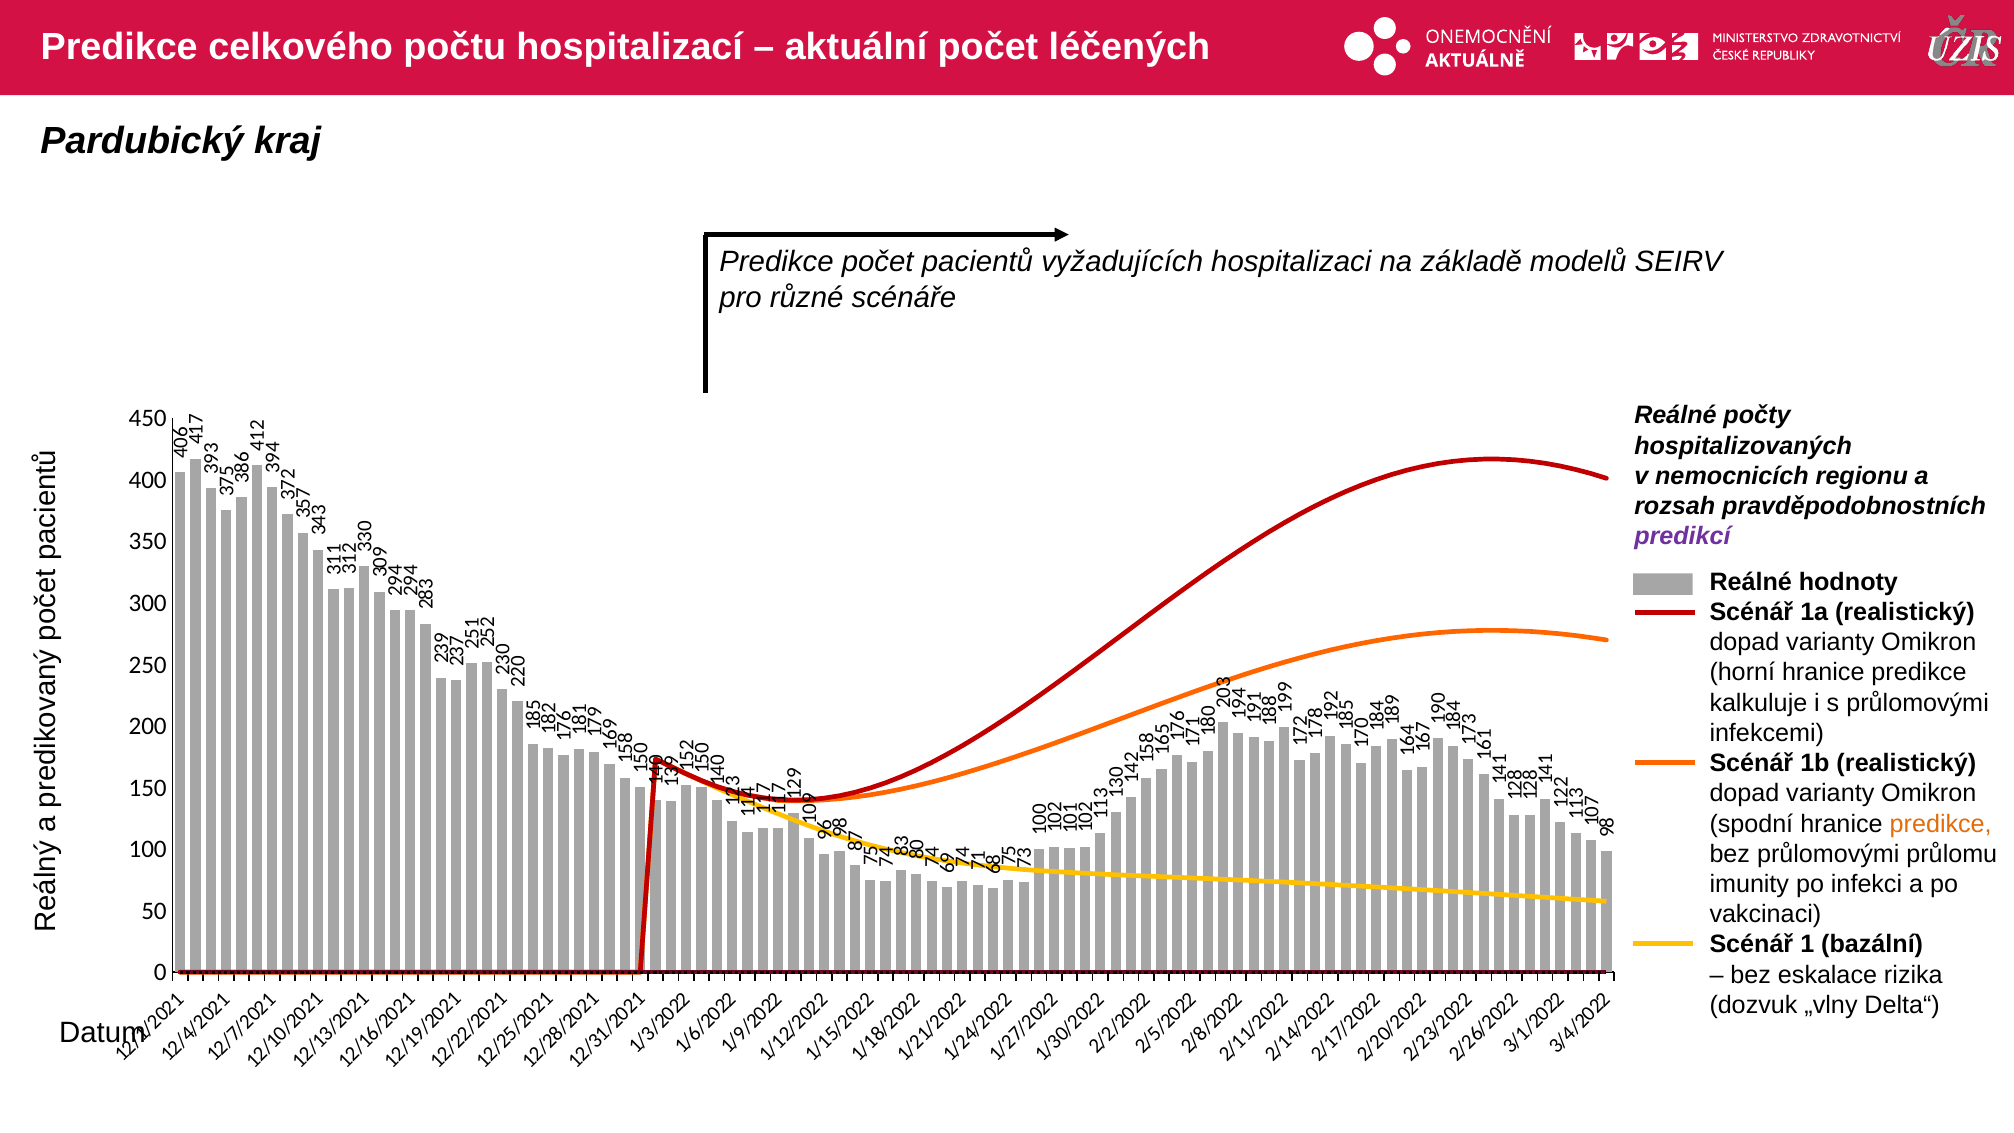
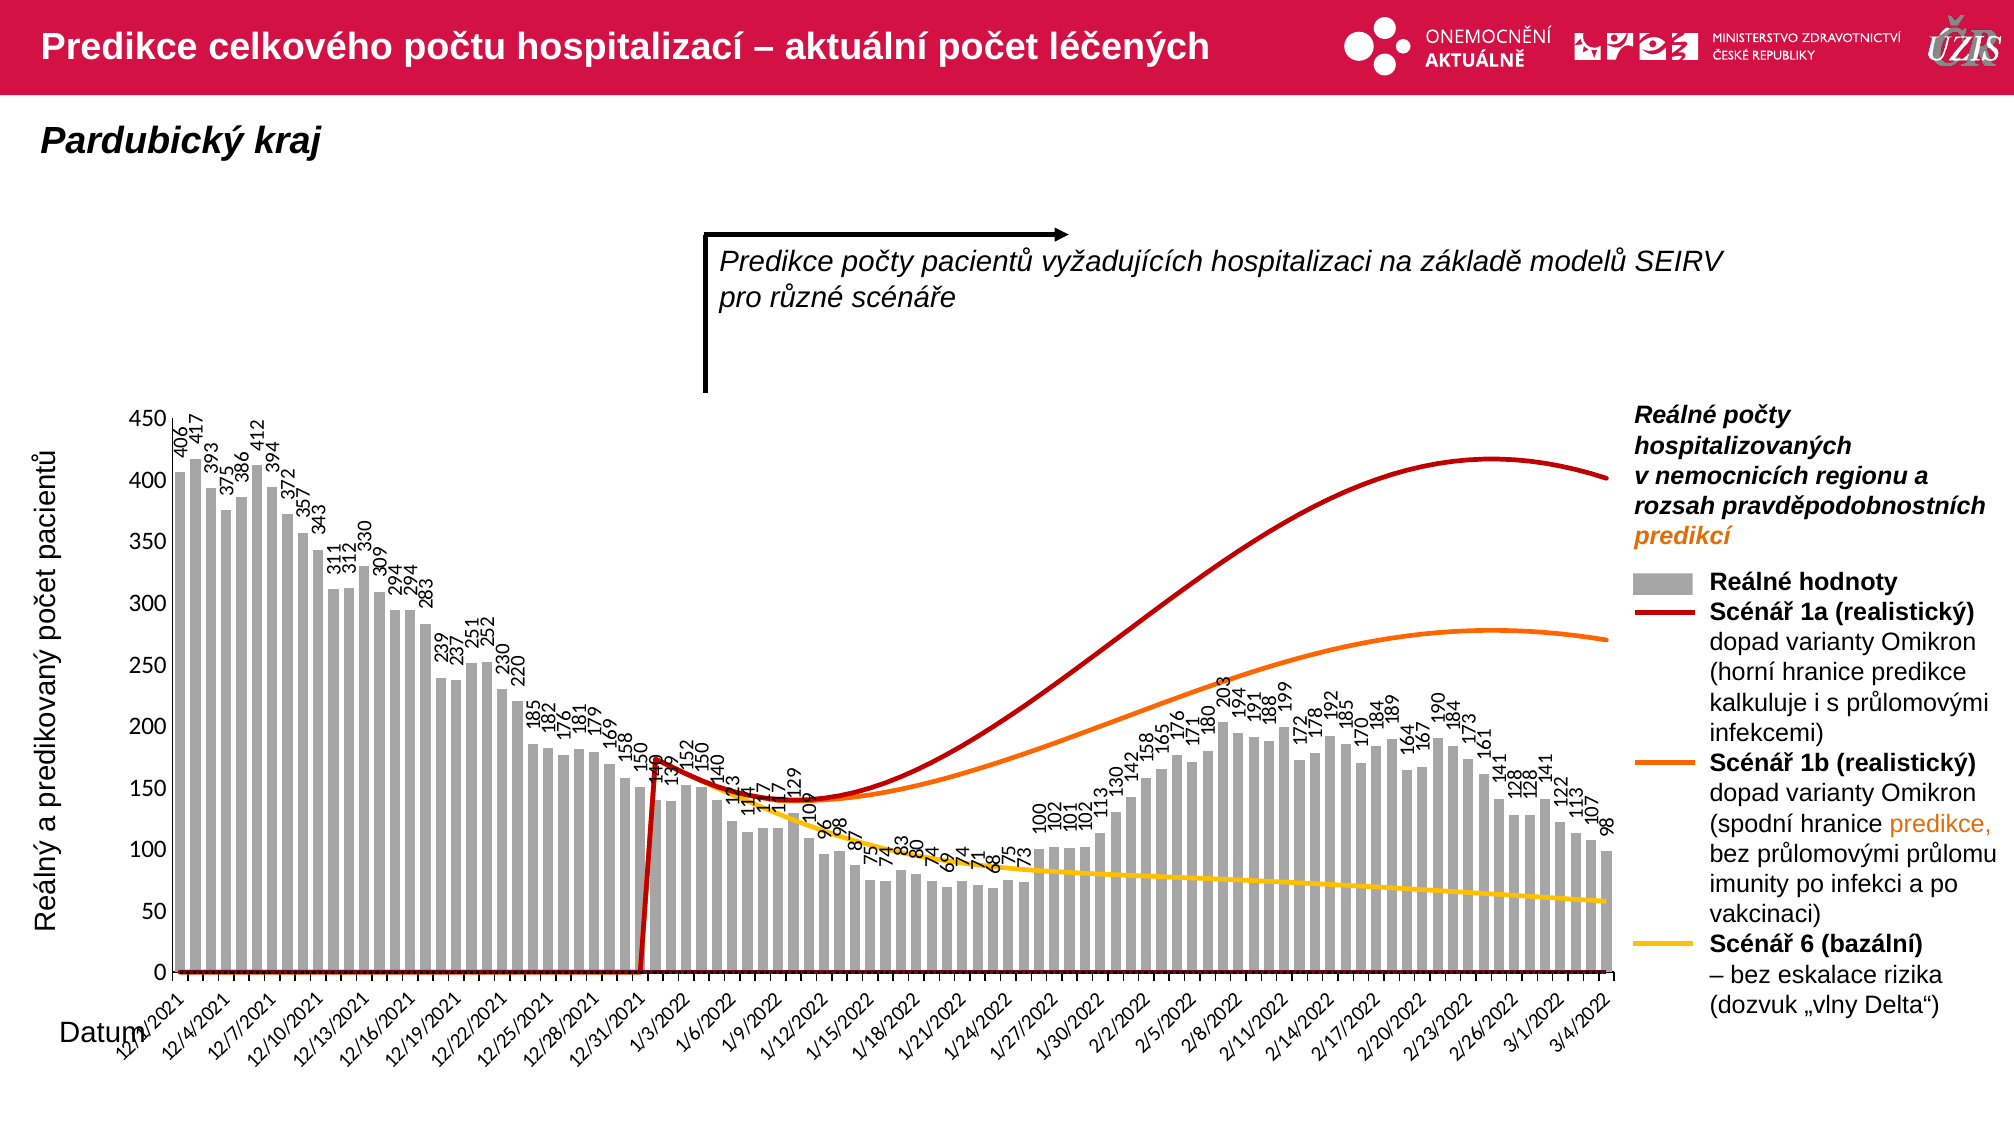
Predikce počet: počet -> počty (878, 262)
predikcí colour: purple -> orange (1682, 536)
Scénář 1: 1 -> 6 (1807, 944)
